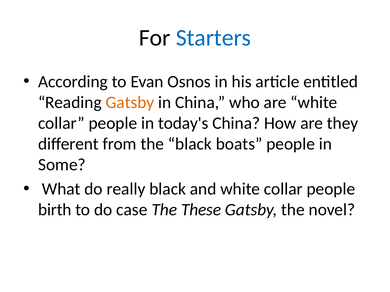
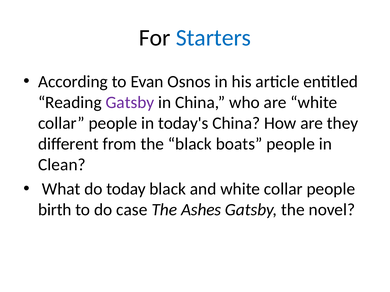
Gatsby colour: orange -> purple (130, 103)
Some: Some -> Clean (62, 165)
really: really -> today (126, 189)
These: These -> Ashes (201, 210)
